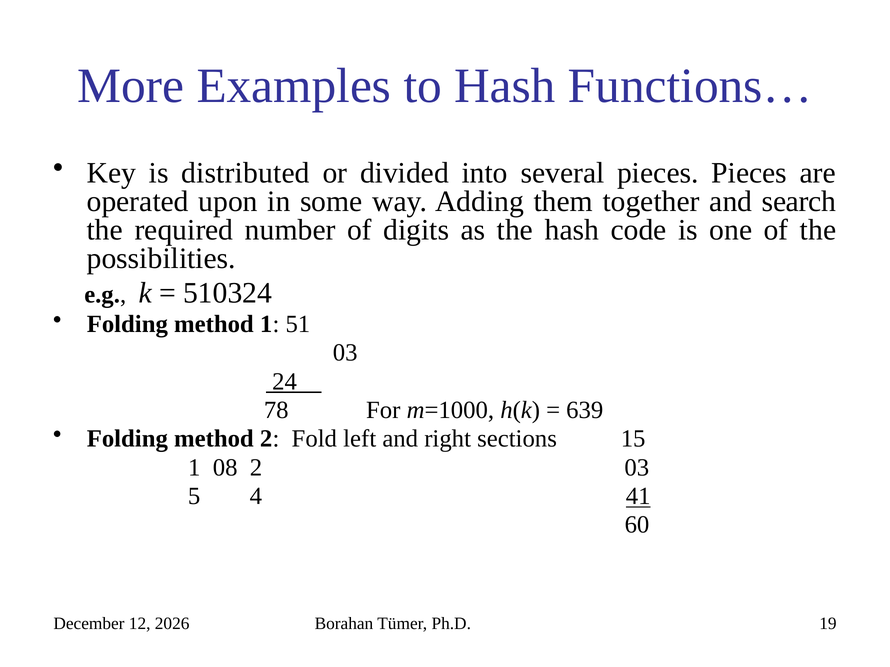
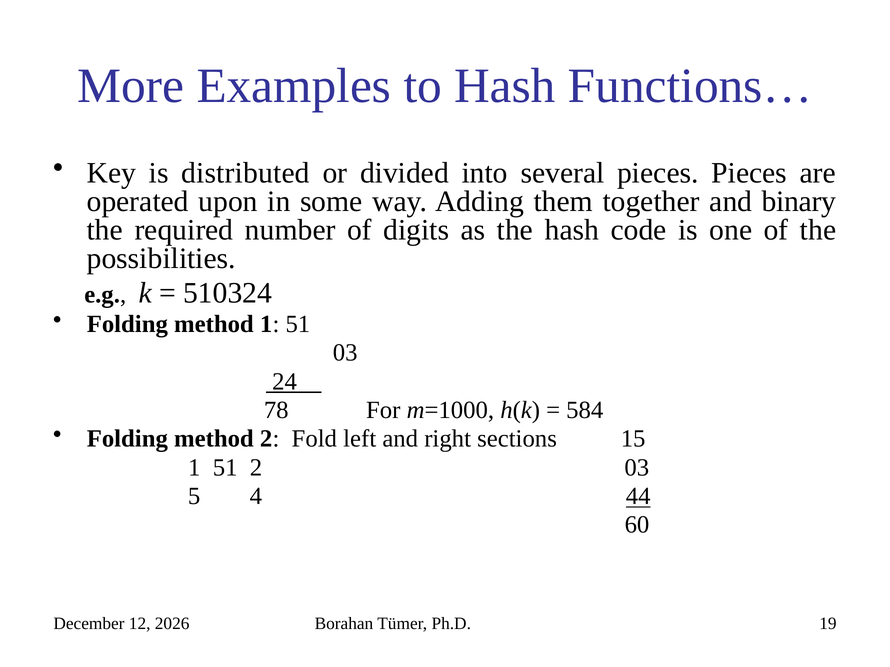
search: search -> binary (799, 202)
639: 639 -> 584 (585, 410)
08: 08 -> 51 (225, 468)
41: 41 -> 44 (638, 497)
